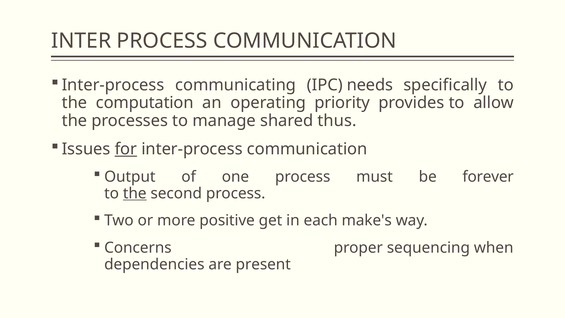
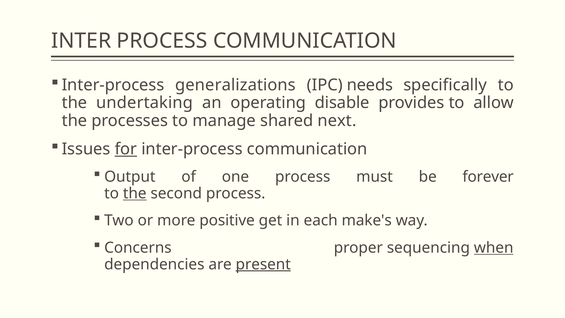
communicating: communicating -> generalizations (236, 85)
computation: computation -> undertaking (145, 103)
priority: priority -> disable (342, 103)
thus: thus -> next (337, 121)
when underline: none -> present (494, 248)
present underline: none -> present (263, 264)
